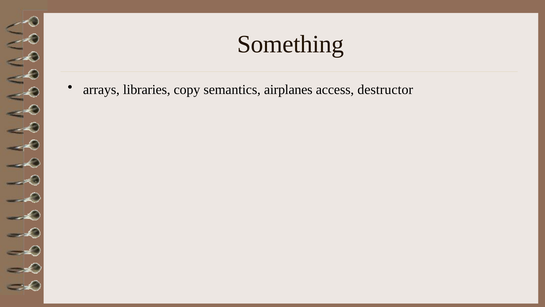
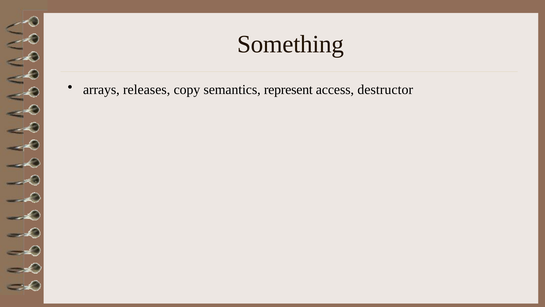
libraries: libraries -> releases (147, 90)
airplanes: airplanes -> represent (288, 90)
